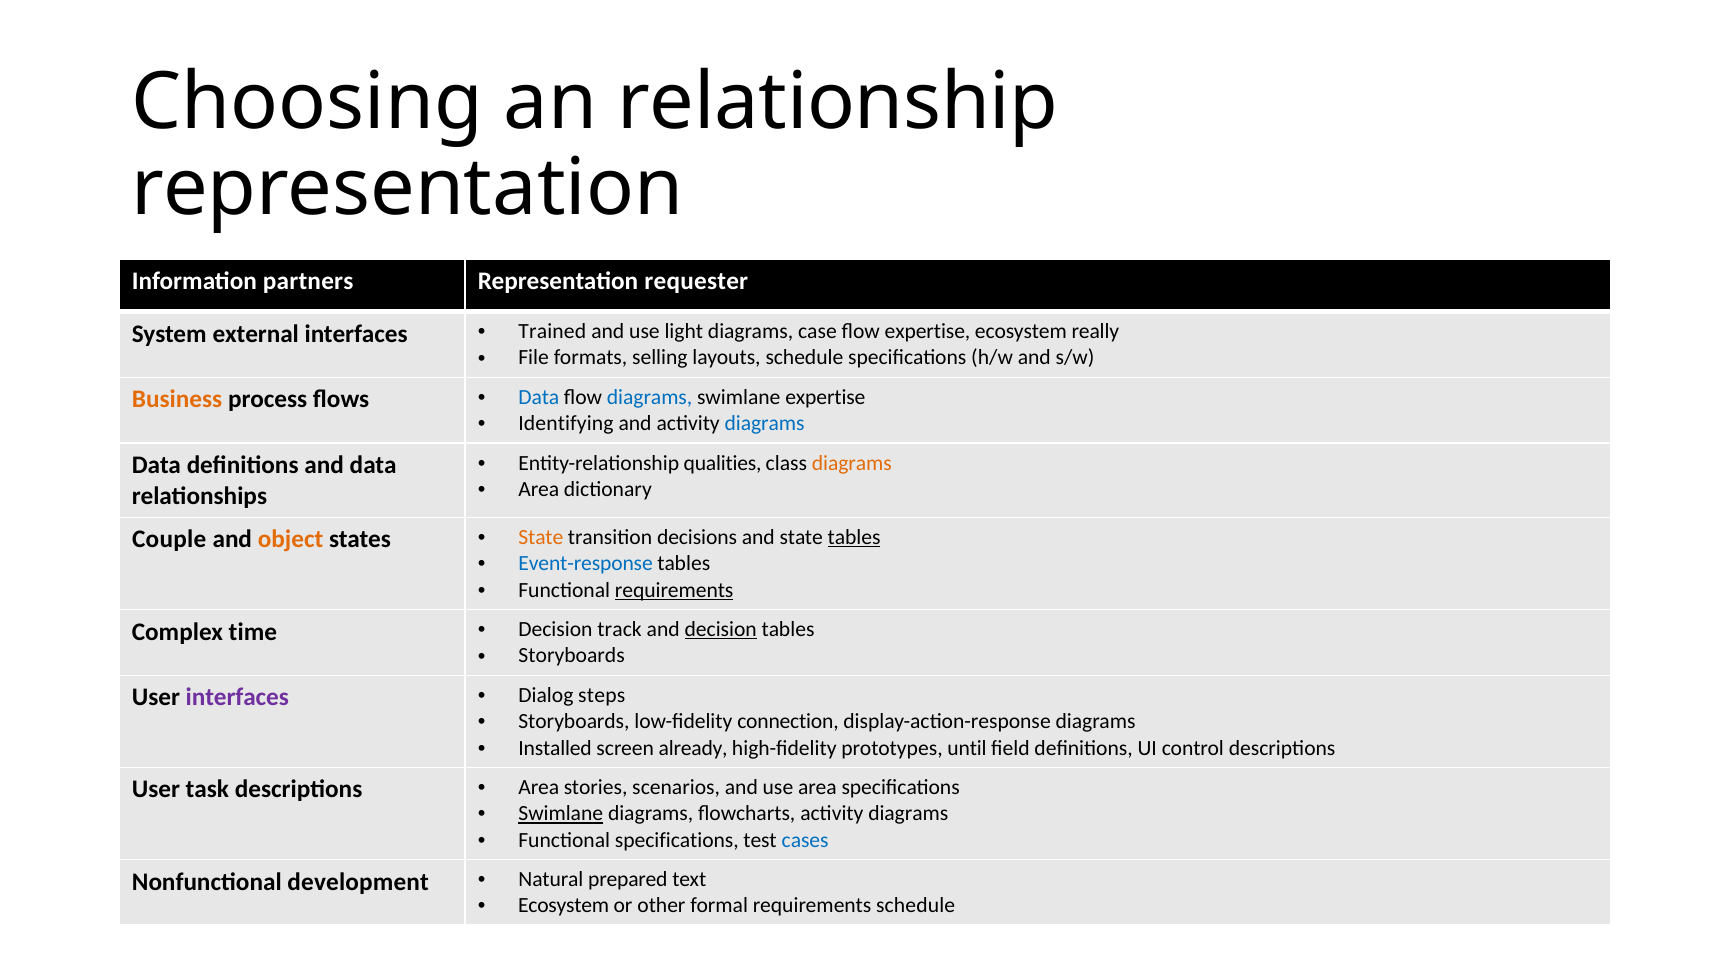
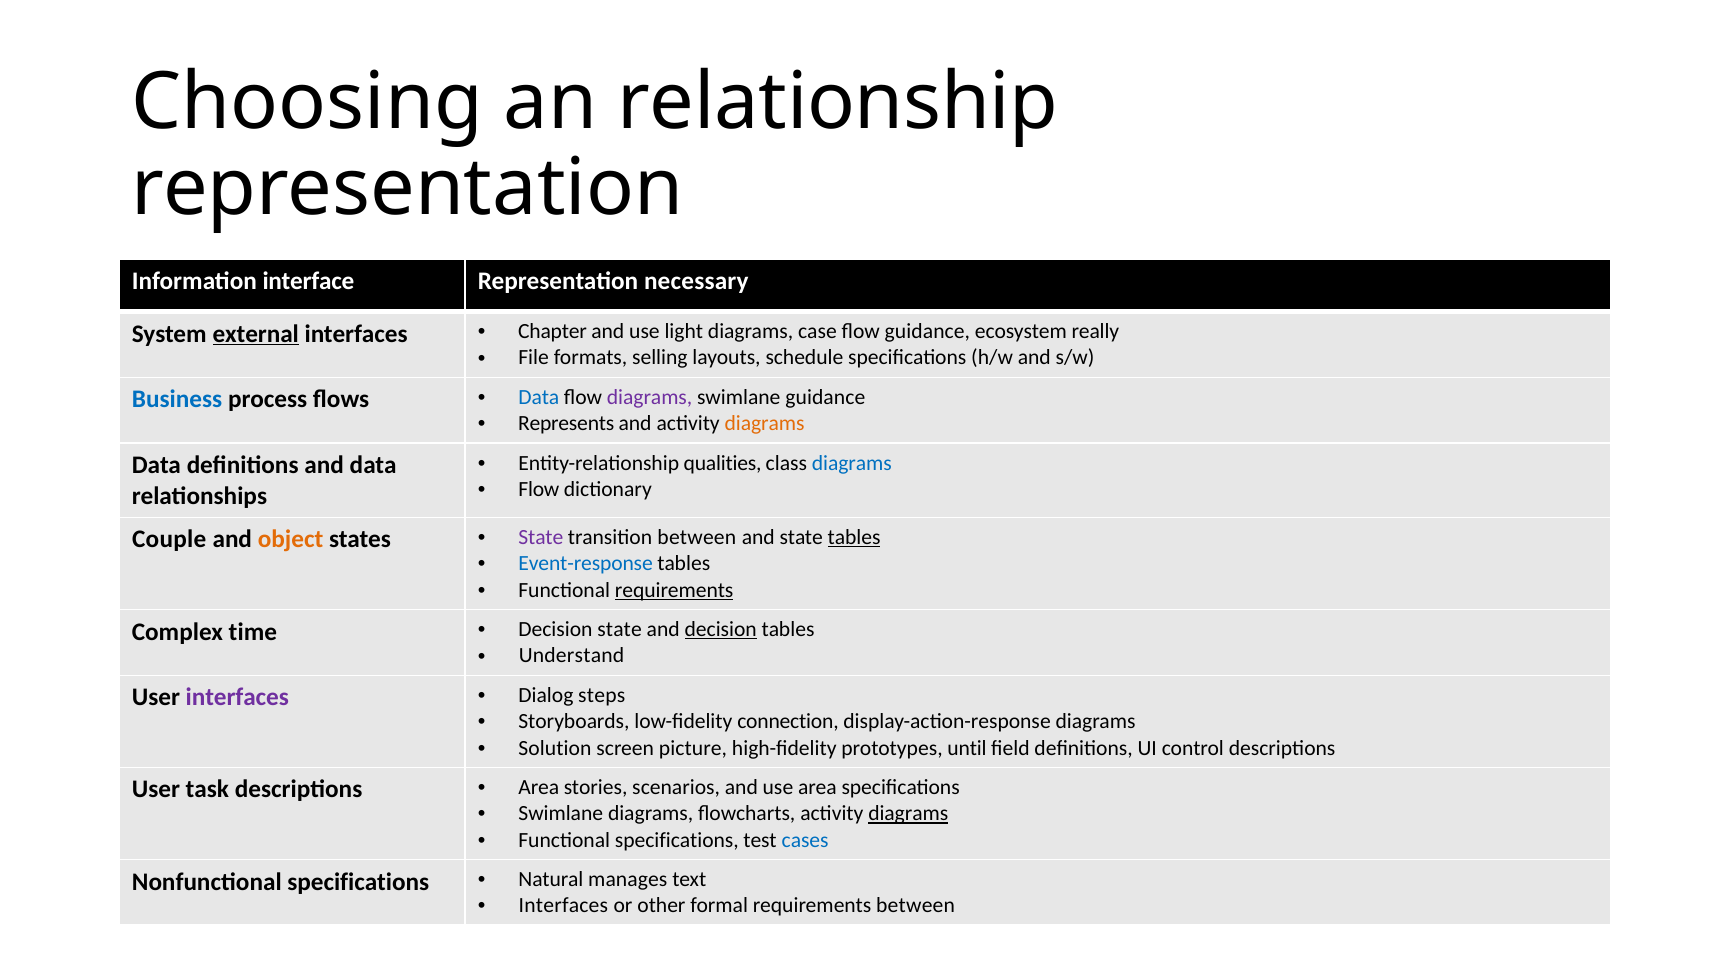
partners: partners -> interface (308, 281)
requester: requester -> necessary (696, 281)
external underline: none -> present (256, 334)
Trained: Trained -> Chapter (552, 332)
flow expertise: expertise -> guidance (927, 332)
Business colour: orange -> blue (177, 400)
diagrams colour: blue -> purple (650, 397)
swimlane expertise: expertise -> guidance (825, 397)
Identifying: Identifying -> Represents (566, 424)
diagrams colour: blue -> orange (765, 424)
diagrams colour: orange -> blue (852, 463)
Area: Area -> Flow (539, 489)
State colour: orange -> purple (541, 537)
transition decisions: decisions -> between (697, 537)
Decision track: track -> state (620, 630)
Storyboards: Storyboards -> Understand (572, 656)
Installed: Installed -> Solution (555, 748)
already: already -> picture (693, 748)
Swimlane underline: present -> none (561, 814)
diagrams underline: none -> present (908, 814)
Nonfunctional development: development -> specifications (358, 882)
prepared: prepared -> manages (628, 880)
Ecosystem: Ecosystem -> Interfaces (563, 906)
requirements schedule: schedule -> between (916, 906)
